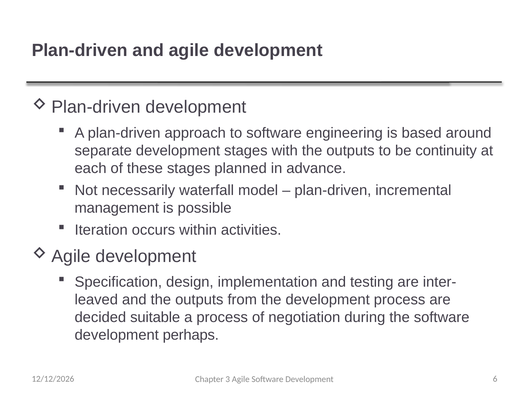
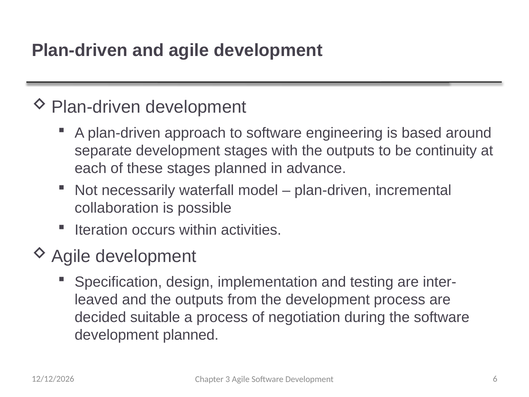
management: management -> collaboration (117, 208)
development perhaps: perhaps -> planned (191, 335)
